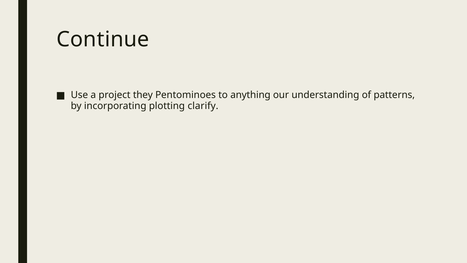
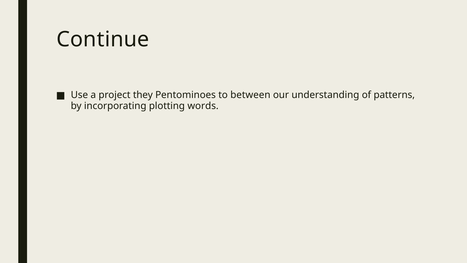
anything: anything -> between (250, 95)
clarify: clarify -> words (203, 106)
